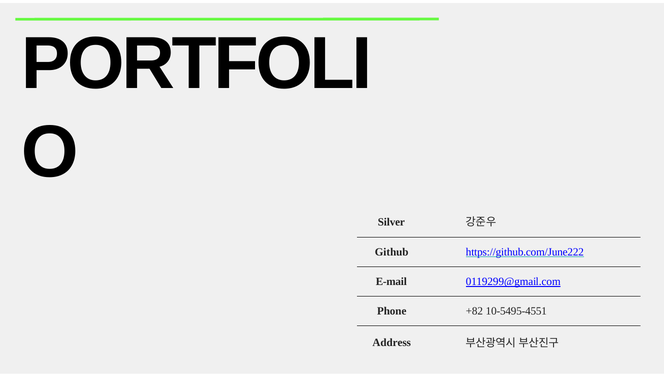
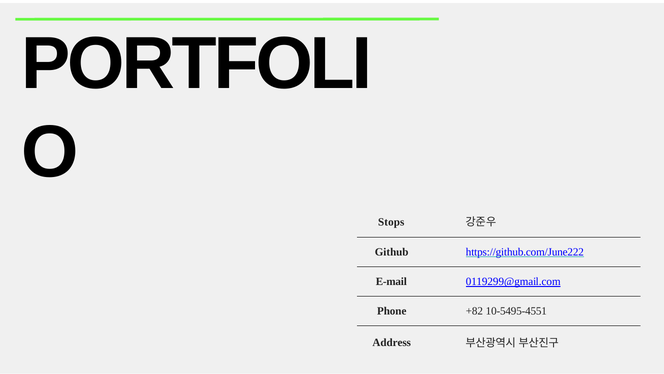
Silver: Silver -> Stops (391, 222)
